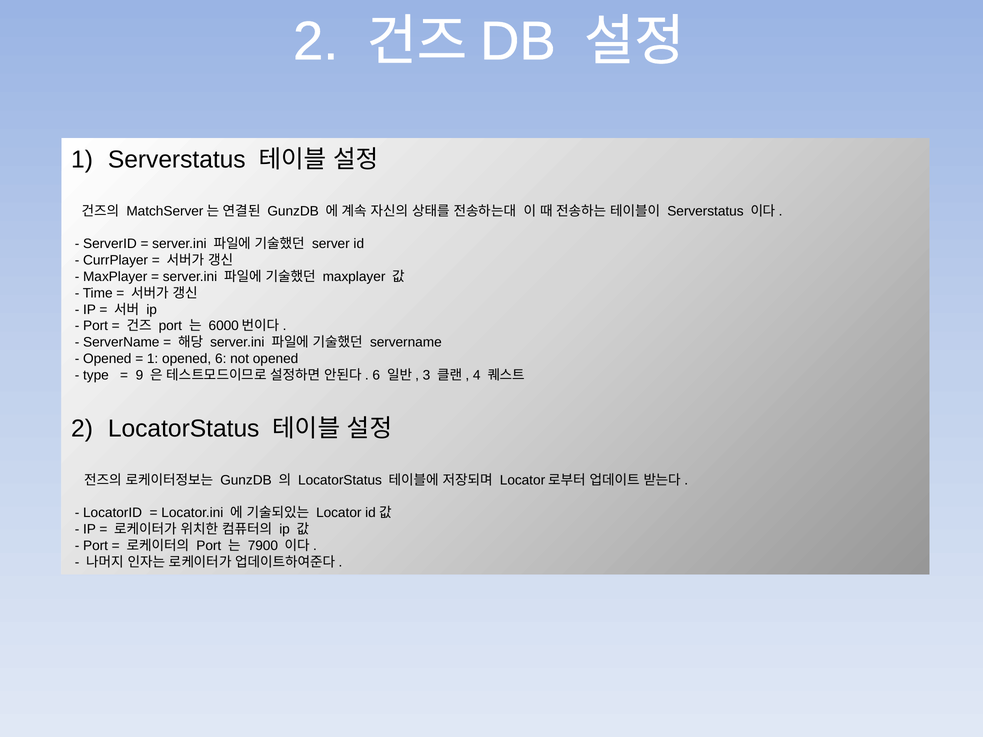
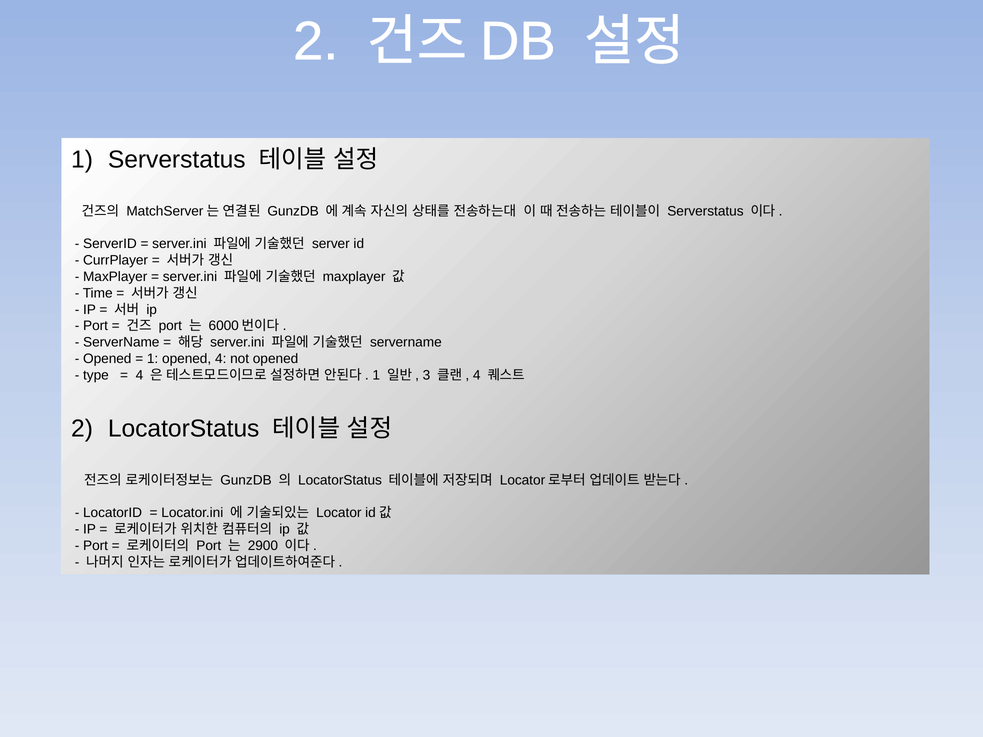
opened 6: 6 -> 4 (221, 359)
9: 9 -> 4 (139, 375)
6: 6 -> 1 (376, 375)
7900: 7900 -> 2900 (263, 546)
